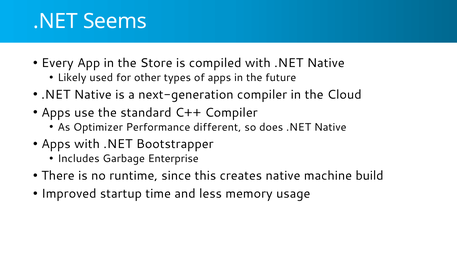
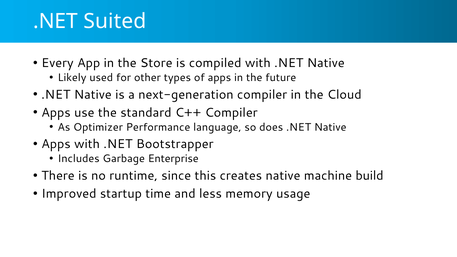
Seems: Seems -> Suited (115, 21)
different: different -> language (217, 127)
